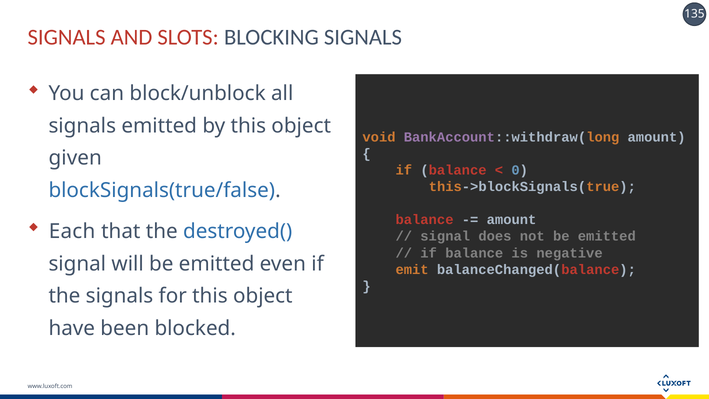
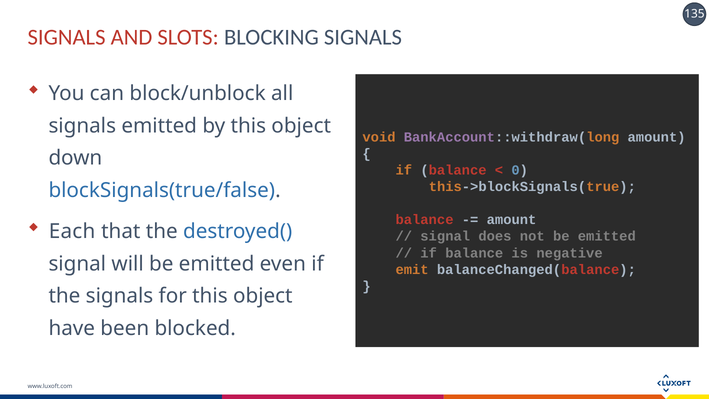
given: given -> down (75, 158)
